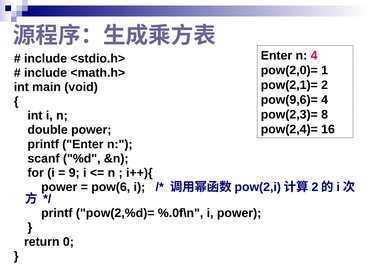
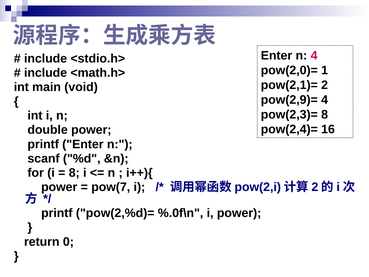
pow(9,6)=: pow(9,6)= -> pow(2,9)= (289, 100)
9: 9 -> 8 (74, 173)
pow(6: pow(6 -> pow(7 (111, 187)
